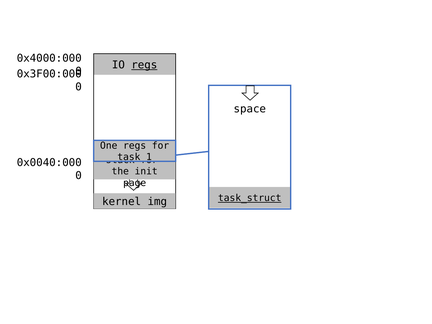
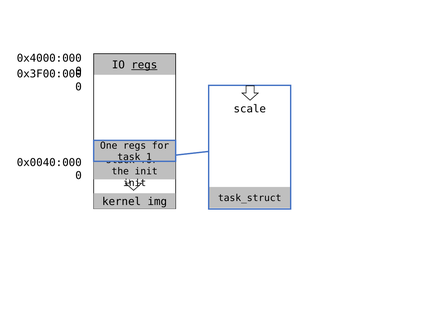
space: space -> scale (250, 109)
page: page -> init (135, 183)
task_struct underline: present -> none (250, 198)
